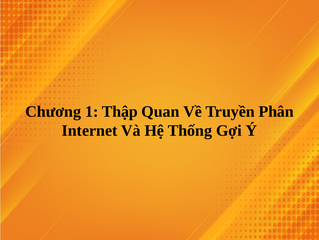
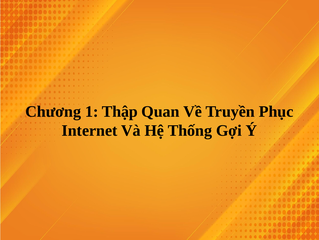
Phân: Phân -> Phục (276, 111)
